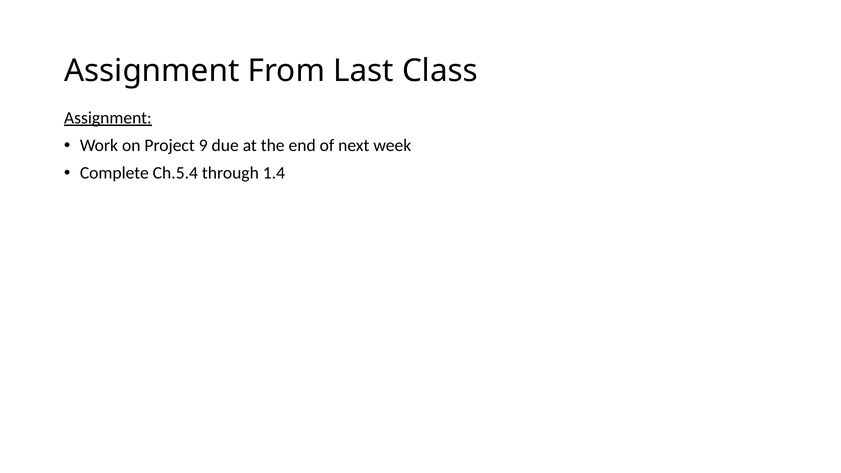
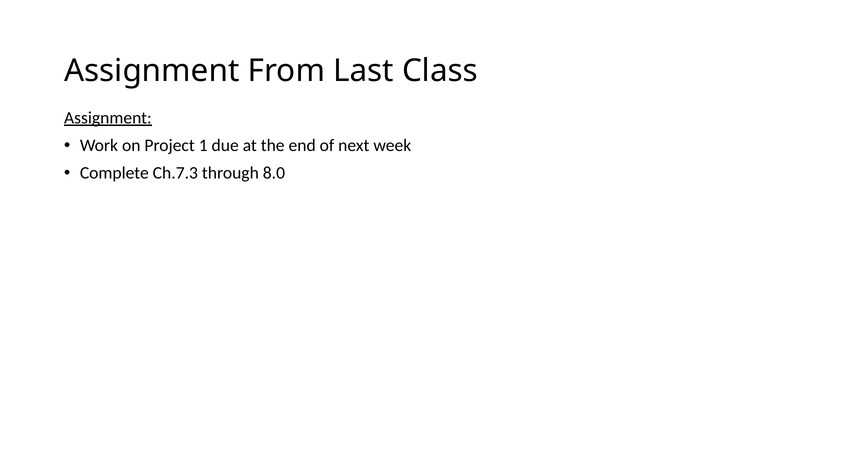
9: 9 -> 1 (203, 145)
Ch.5.4: Ch.5.4 -> Ch.7.3 (175, 173)
1.4: 1.4 -> 8.0 (274, 173)
